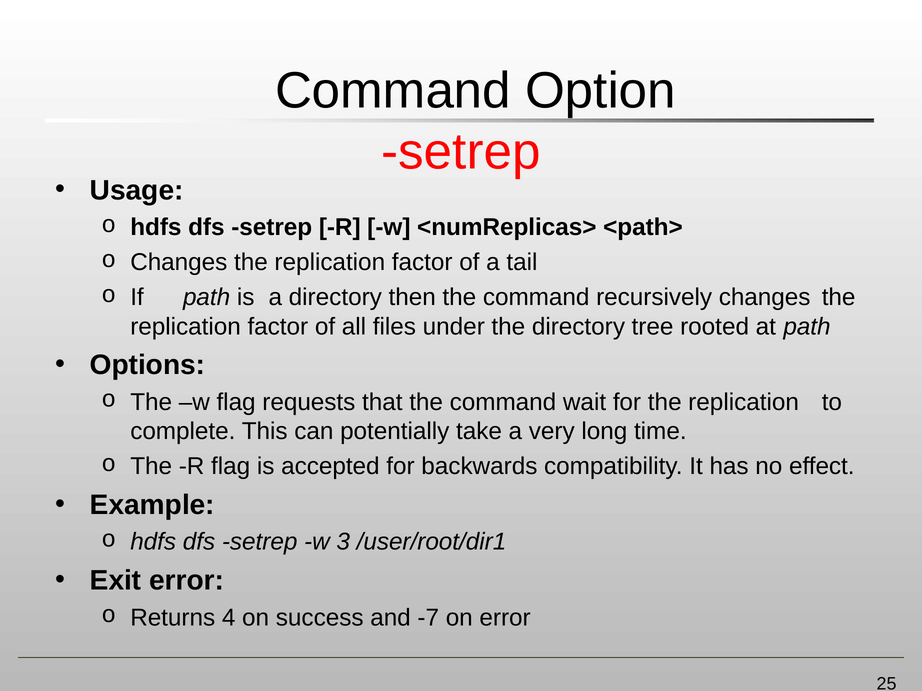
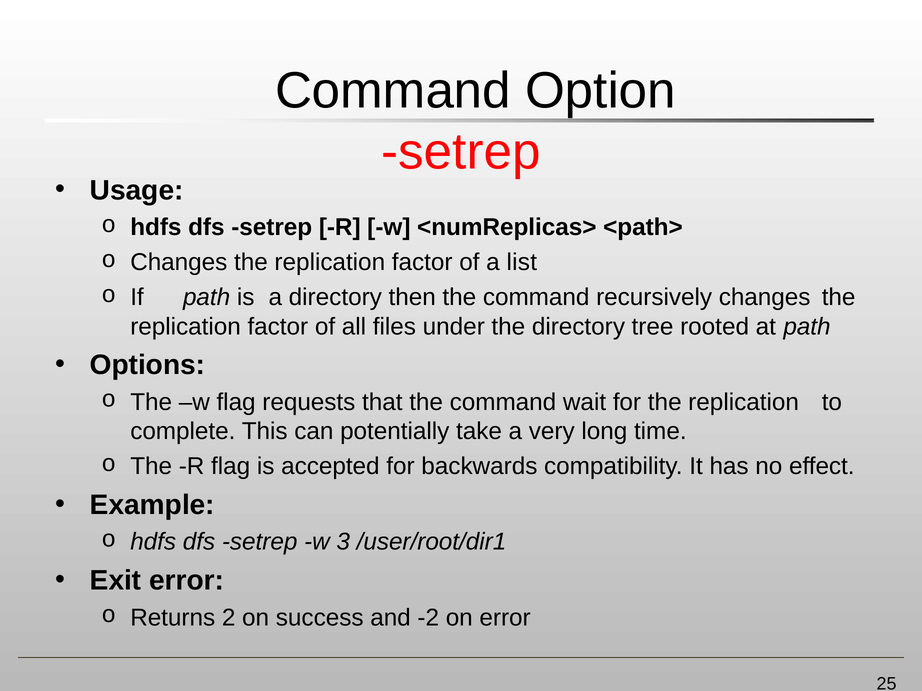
tail: tail -> list (522, 263)
4: 4 -> 2 (229, 618)
-7: -7 -> -2 (428, 618)
